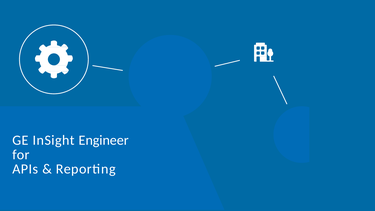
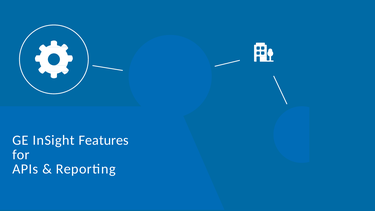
Engineer: Engineer -> Features (104, 140)
